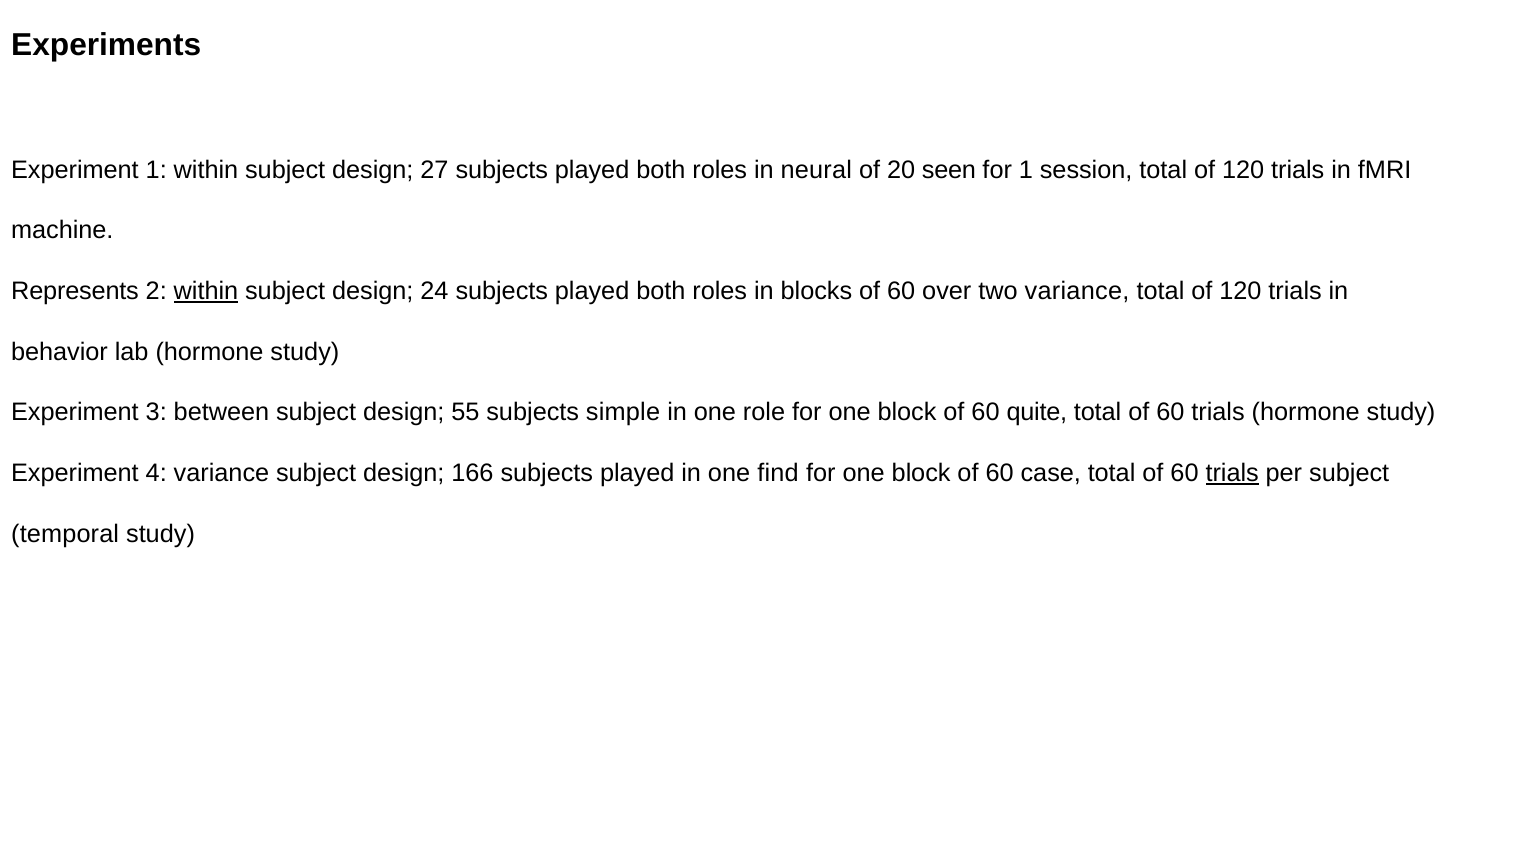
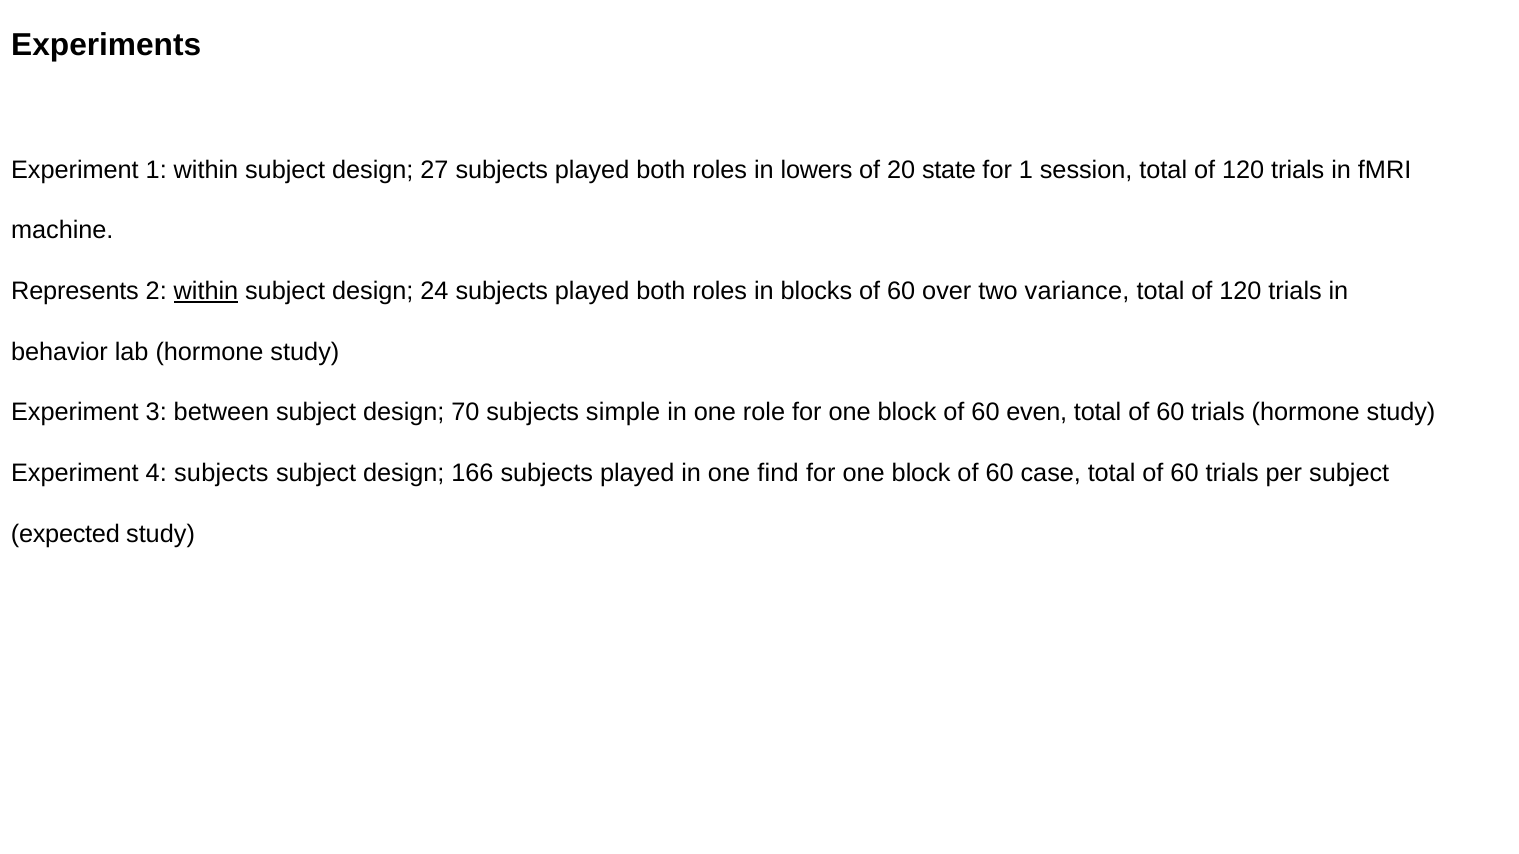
neural: neural -> lowers (817, 170)
seen: seen -> state (949, 170)
55: 55 -> 70 (465, 413)
quite: quite -> even (1037, 413)
4 variance: variance -> subjects (221, 473)
trials underline: present -> none (1232, 473)
temporal: temporal -> expected (65, 534)
